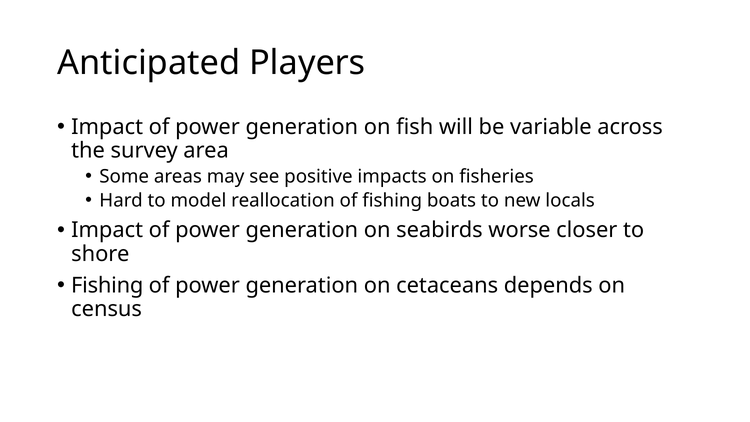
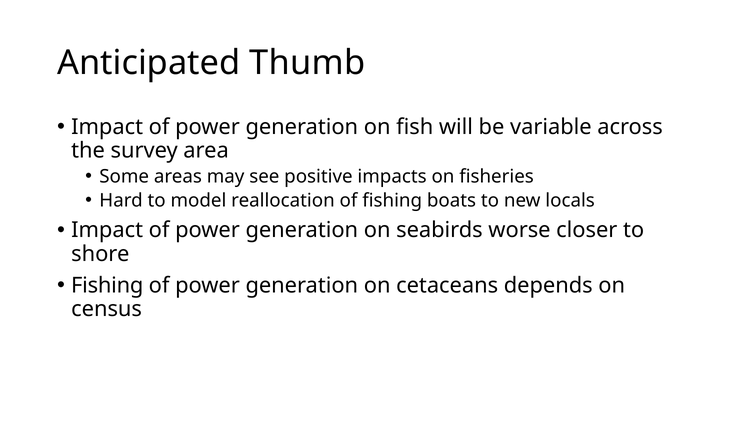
Players: Players -> Thumb (307, 63)
